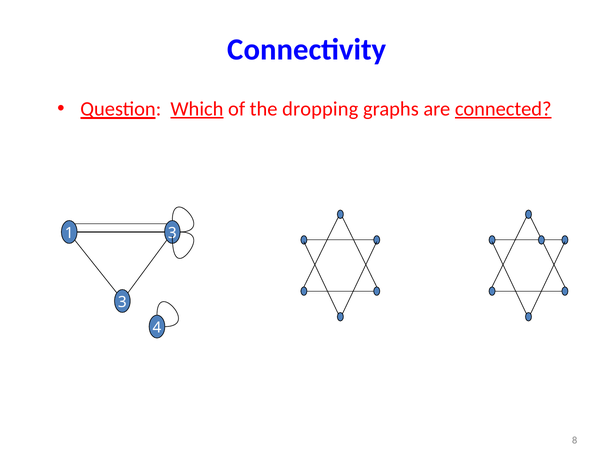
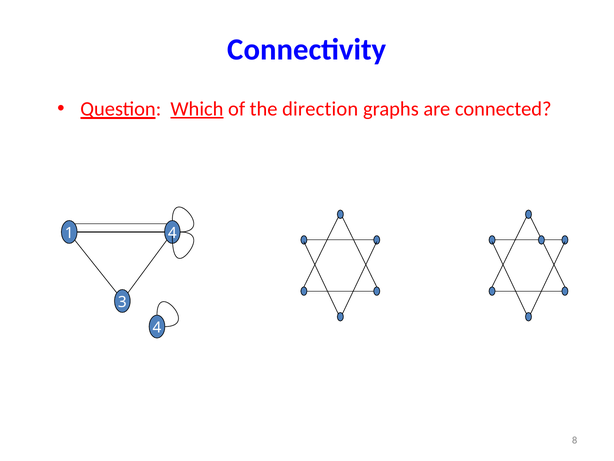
dropping: dropping -> direction (320, 109)
connected underline: present -> none (503, 109)
1 3: 3 -> 4 (172, 233)
